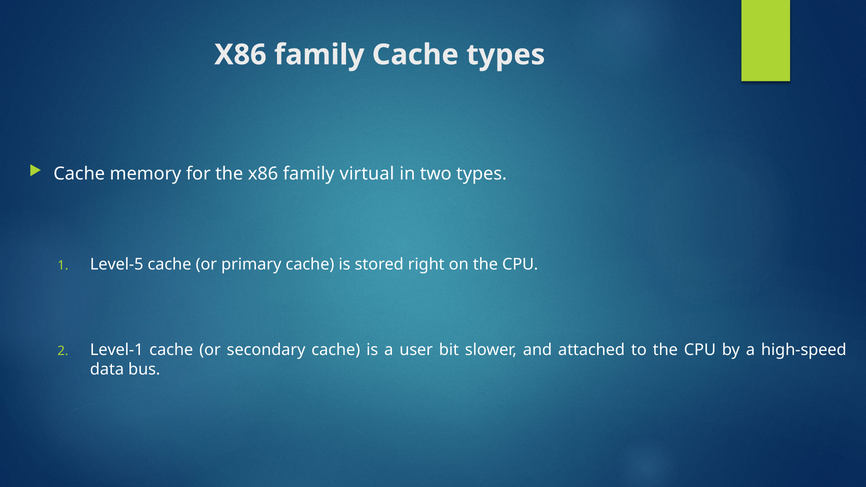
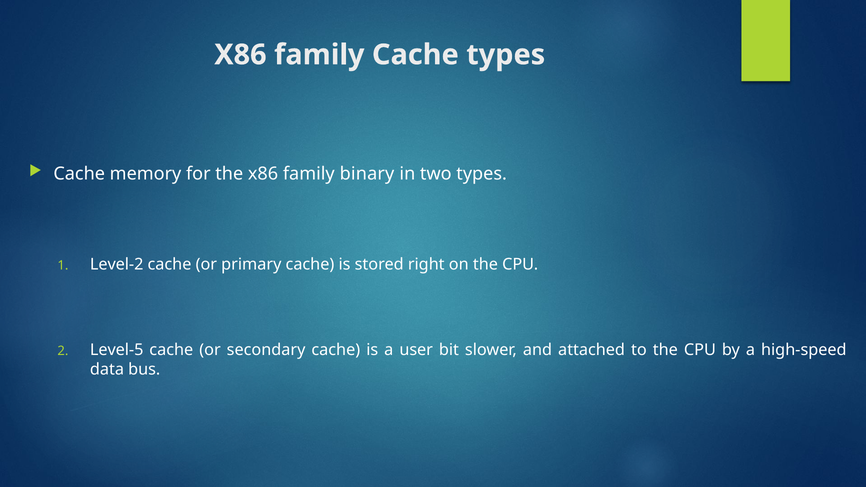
virtual: virtual -> binary (367, 174)
Level-5: Level-5 -> Level-2 (117, 265)
Level-1: Level-1 -> Level-5 (117, 350)
